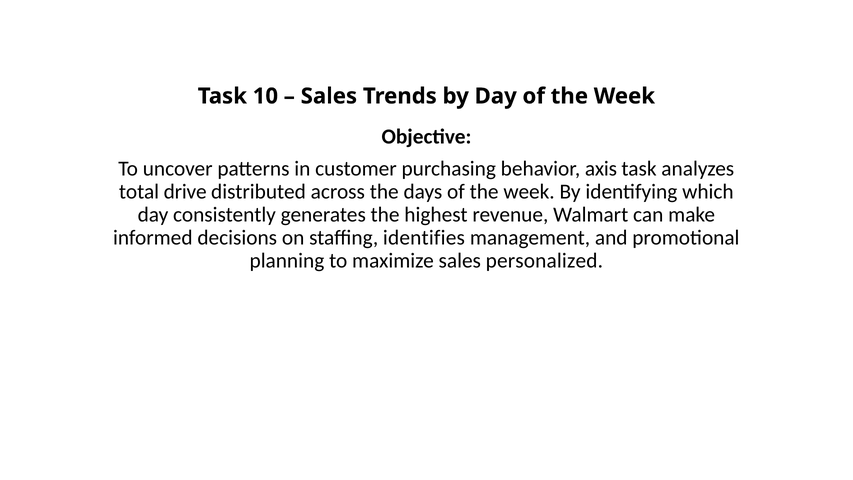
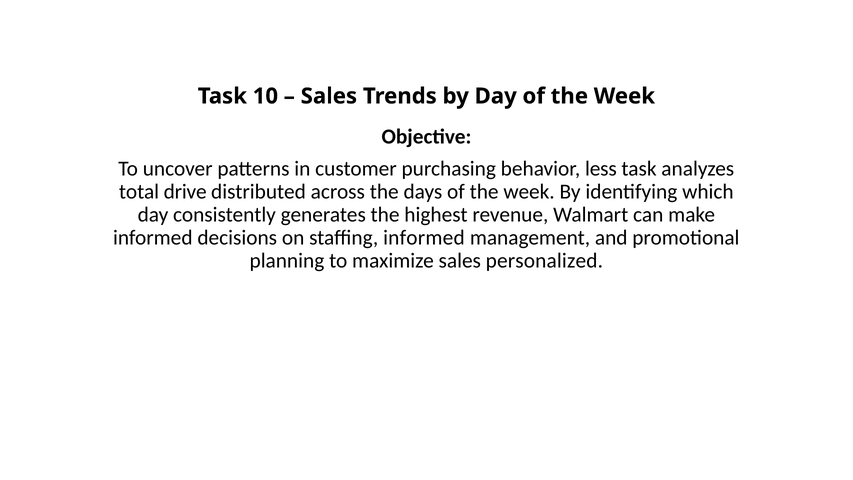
axis: axis -> less (601, 169)
staffing identifies: identifies -> informed (424, 238)
